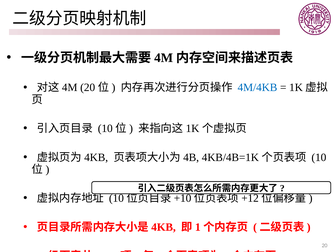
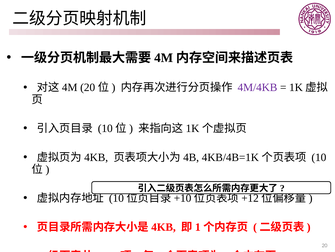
4M/4KB colour: blue -> purple (257, 87)
